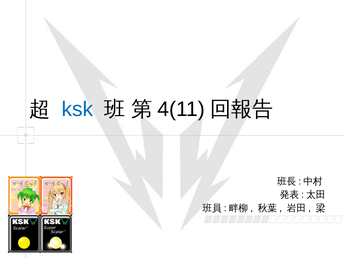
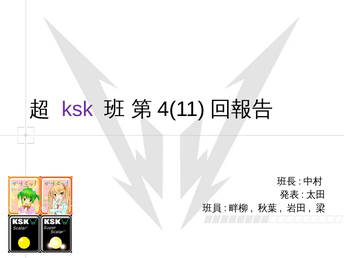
ksk colour: blue -> purple (77, 109)
